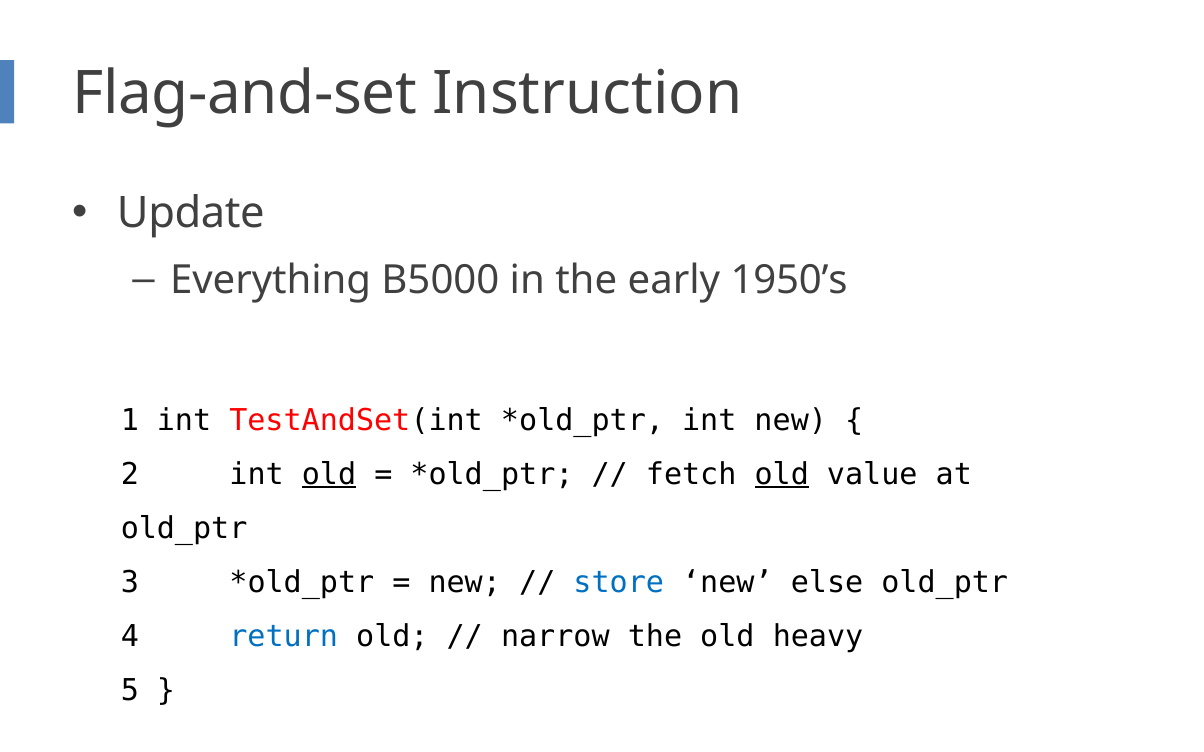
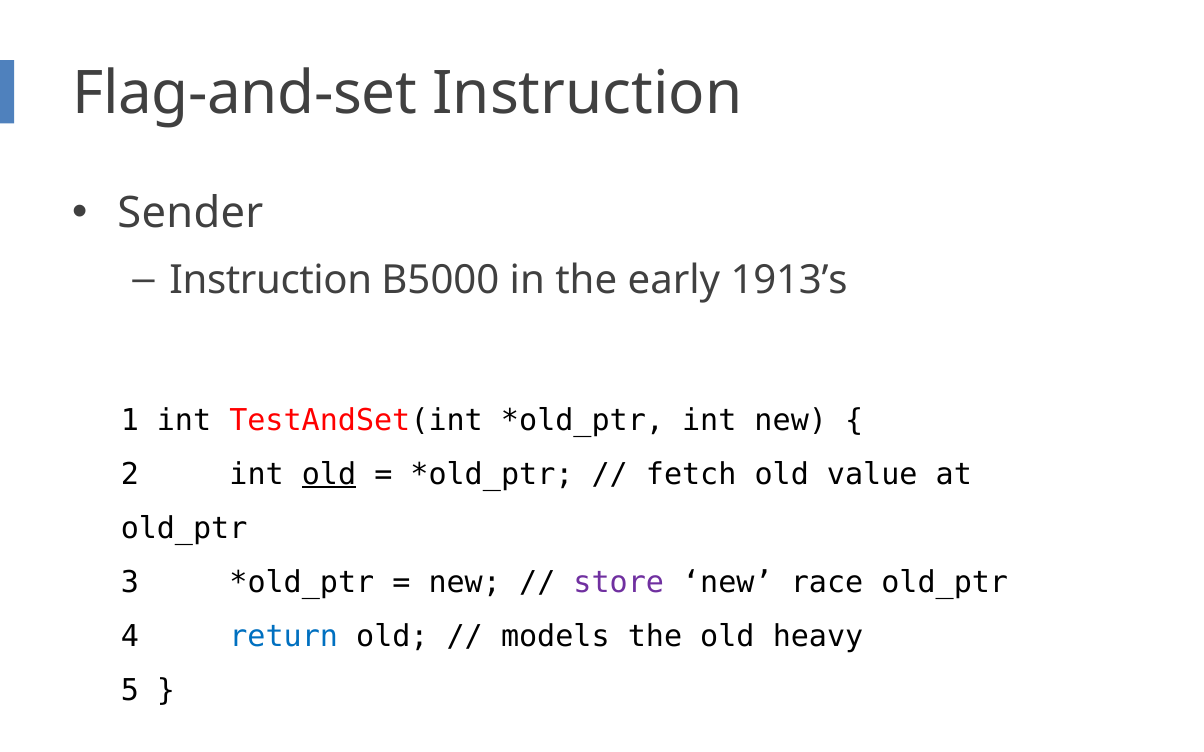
Update: Update -> Sender (190, 213)
Everything: Everything -> Instruction (271, 281)
1950’s: 1950’s -> 1913’s (789, 281)
old underline: present -> none (782, 475)
store colour: blue -> purple (619, 583)
else: else -> race (827, 583)
narrow: narrow -> models (555, 637)
